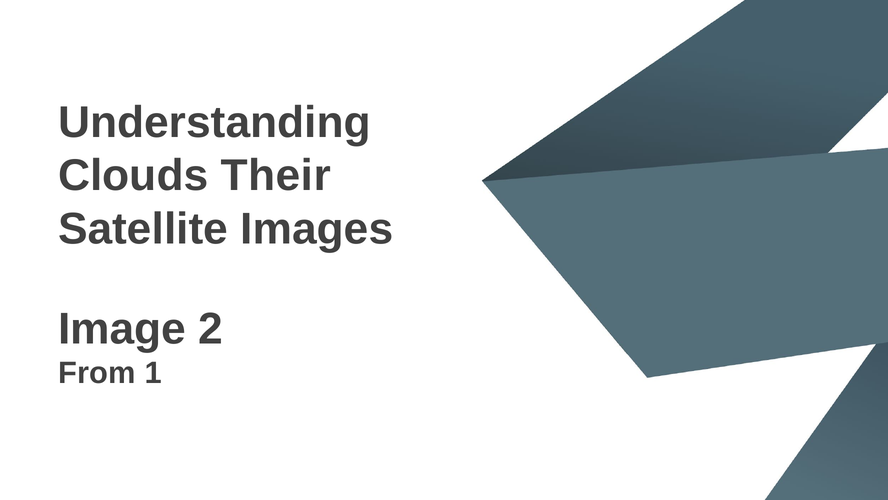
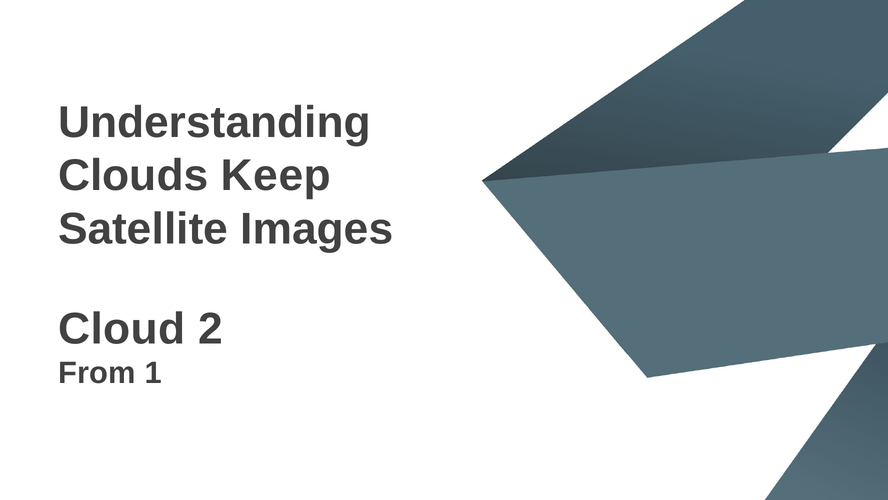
Their: Their -> Keep (276, 176)
Image: Image -> Cloud (122, 329)
